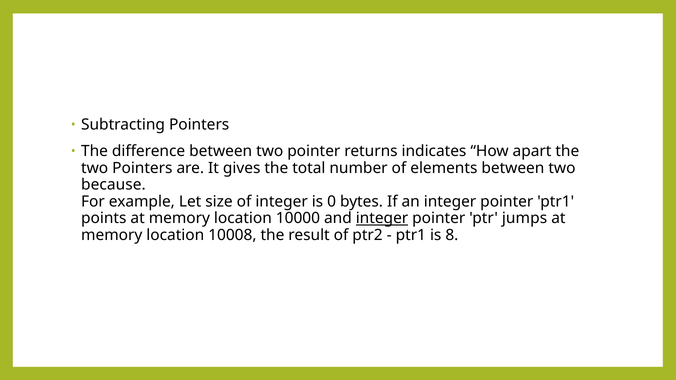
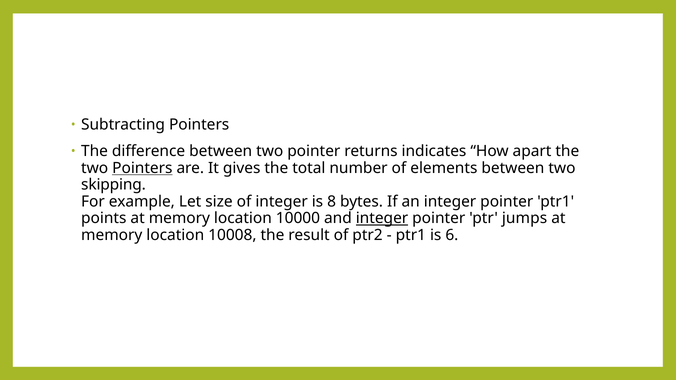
Pointers underline: none -> present (142, 168)
because: because -> skipping (114, 185)
0: 0 -> 8 (332, 202)
8: 8 -> 6 (452, 235)
